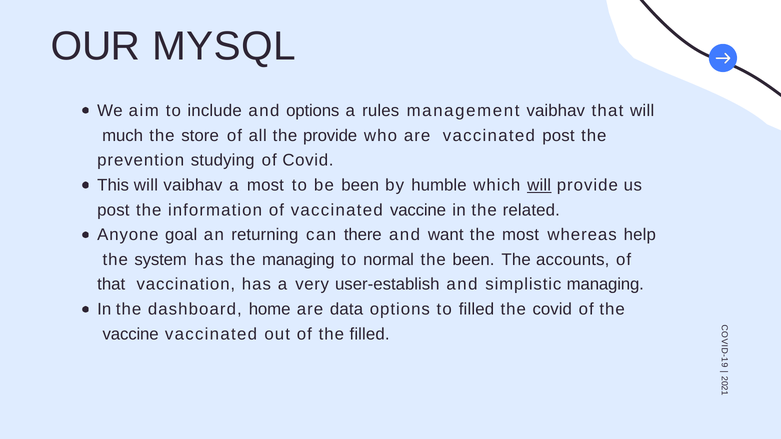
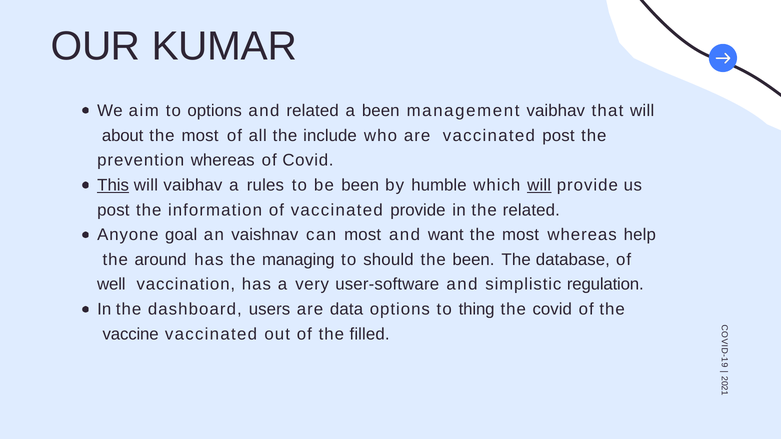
MYSQL: MYSQL -> KUMAR (224, 47)
to include: include -> options (215, 111)
and options: options -> related (313, 111)
a rules: rules -> been (381, 111)
much: much -> about (123, 136)
store: store -> most (200, 136)
the provide: provide -> include (330, 136)
prevention studying: studying -> whereas (223, 161)
This underline: none -> present (113, 185)
a most: most -> rules (265, 185)
vaccinated vaccine: vaccine -> provide (418, 210)
returning: returning -> vaishnav (265, 235)
can there: there -> most (363, 235)
system: system -> around (161, 260)
normal: normal -> should (388, 260)
accounts: accounts -> database (573, 260)
that: that -> well (111, 285)
user-establish: user-establish -> user-software (387, 285)
simplistic managing: managing -> regulation (605, 285)
home: home -> users (270, 309)
to filled: filled -> thing (477, 309)
